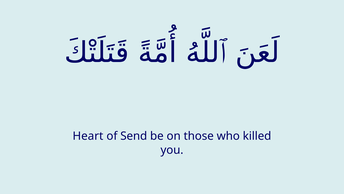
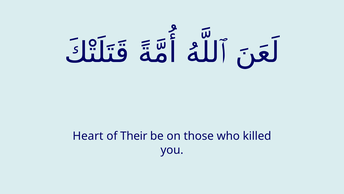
Send: Send -> Their (134, 136)
